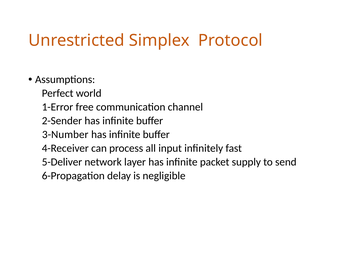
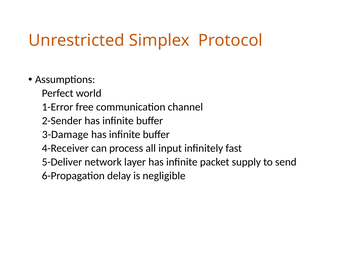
3-Number: 3-Number -> 3-Damage (65, 134)
